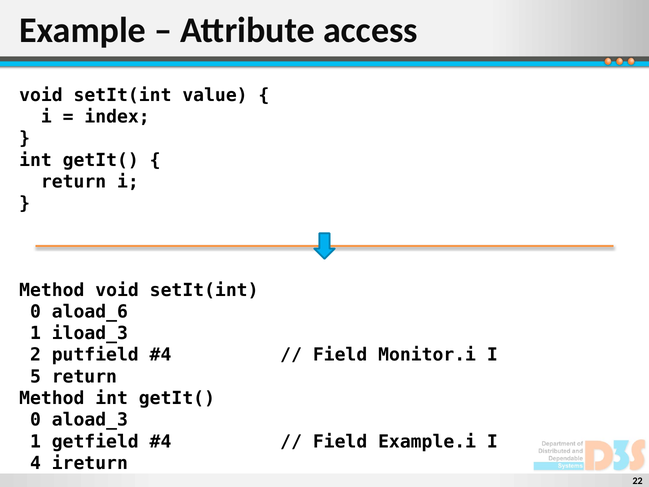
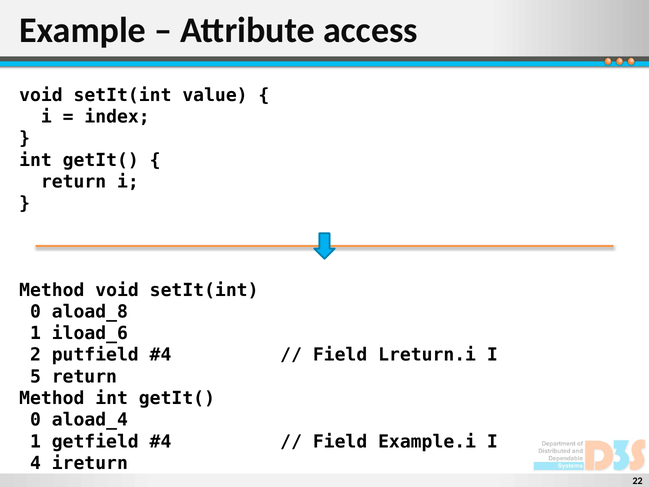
aload_6: aload_6 -> aload_8 (90, 312)
iload_3: iload_3 -> iload_6 (90, 333)
Monitor.i: Monitor.i -> Lreturn.i (427, 355)
aload_3: aload_3 -> aload_4 (90, 420)
